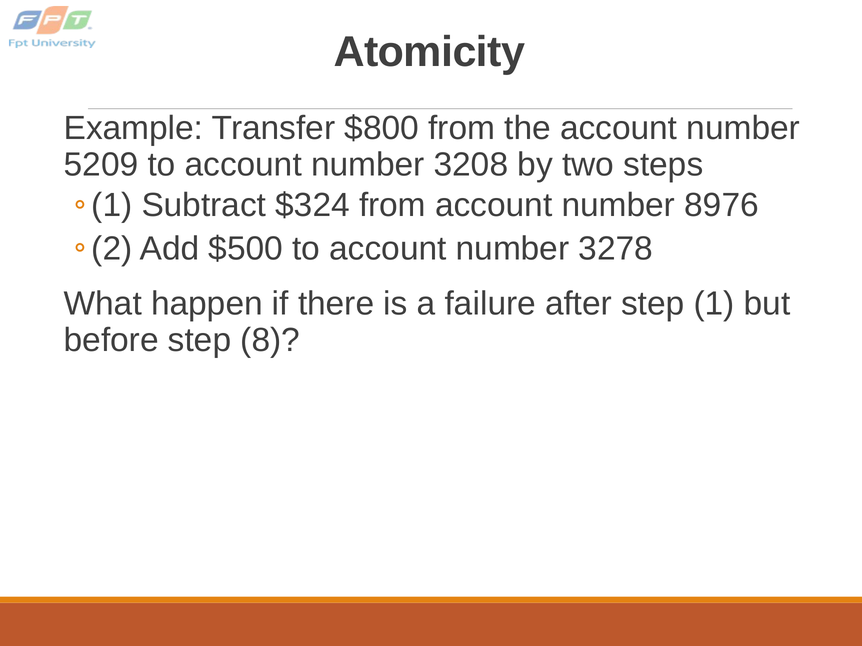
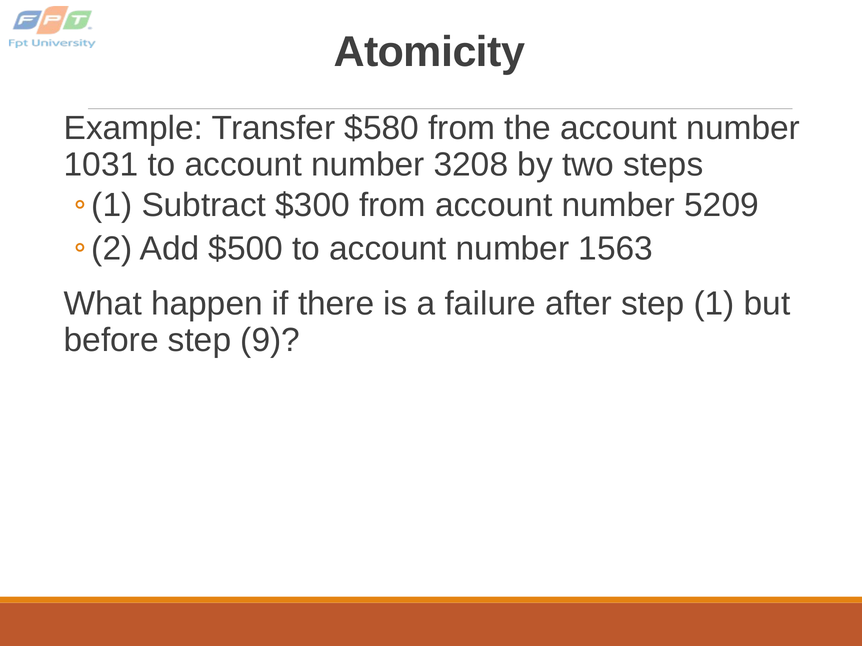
$800: $800 -> $580 (382, 128)
5209: 5209 -> 1031 (101, 165)
$324: $324 -> $300 (313, 206)
8976: 8976 -> 5209 (722, 206)
3278: 3278 -> 1563 (616, 249)
8: 8 -> 9 (270, 340)
